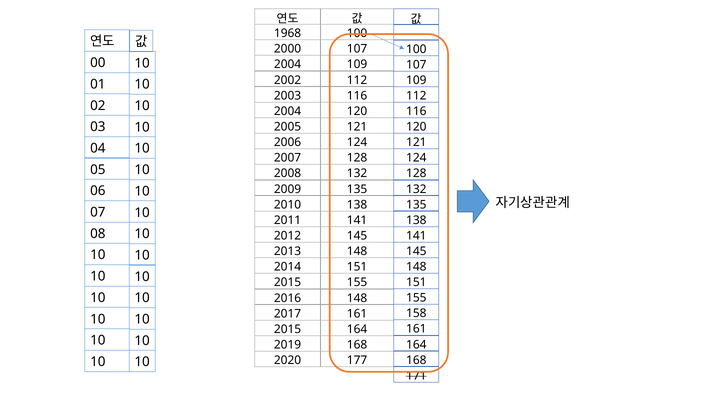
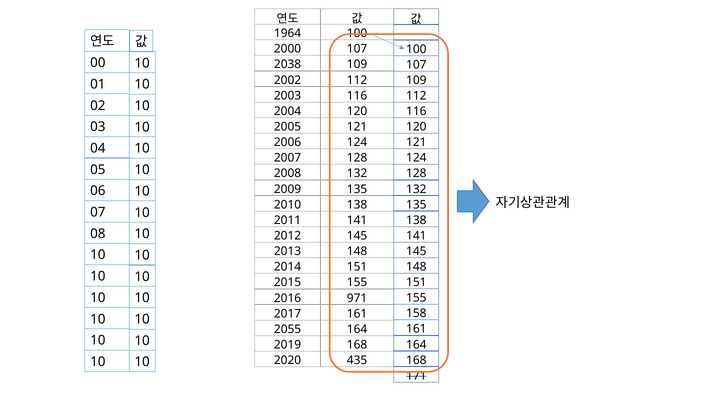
1968: 1968 -> 1964 (288, 33)
2004: 2004 -> 2038 (288, 64)
2016 148: 148 -> 971 (357, 298)
2015: 2015 -> 2055 (288, 329)
177: 177 -> 435 (357, 360)
